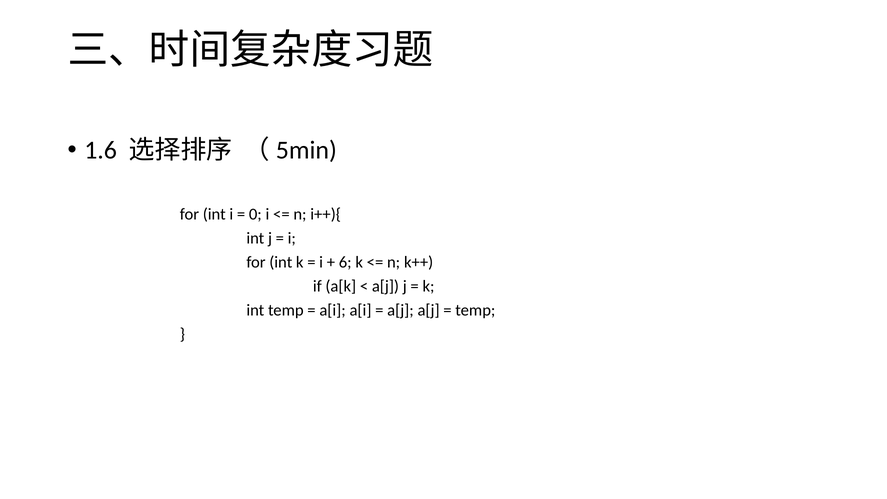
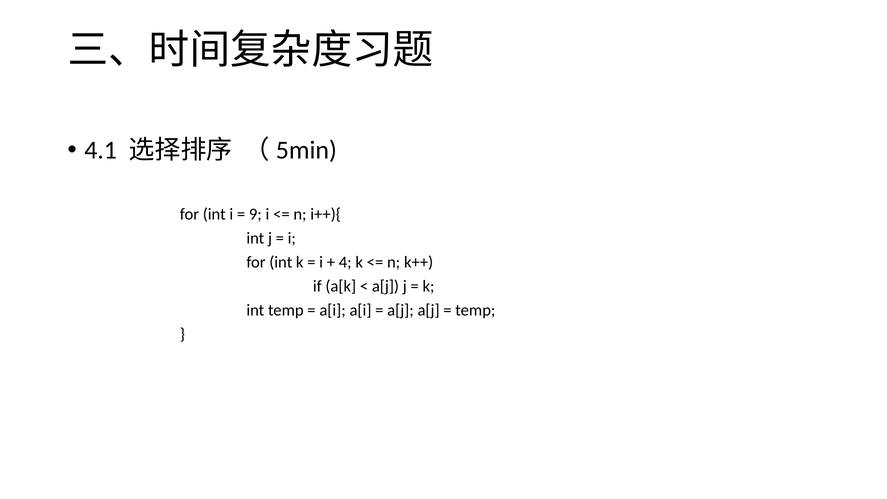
1.6: 1.6 -> 4.1 (101, 150)
0: 0 -> 9 (255, 214)
6: 6 -> 4 (345, 262)
